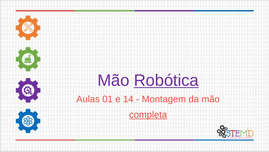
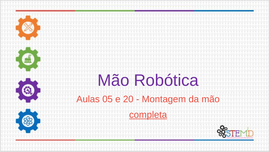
Robótica underline: present -> none (166, 80)
01: 01 -> 05 (108, 99)
14: 14 -> 20 (128, 99)
